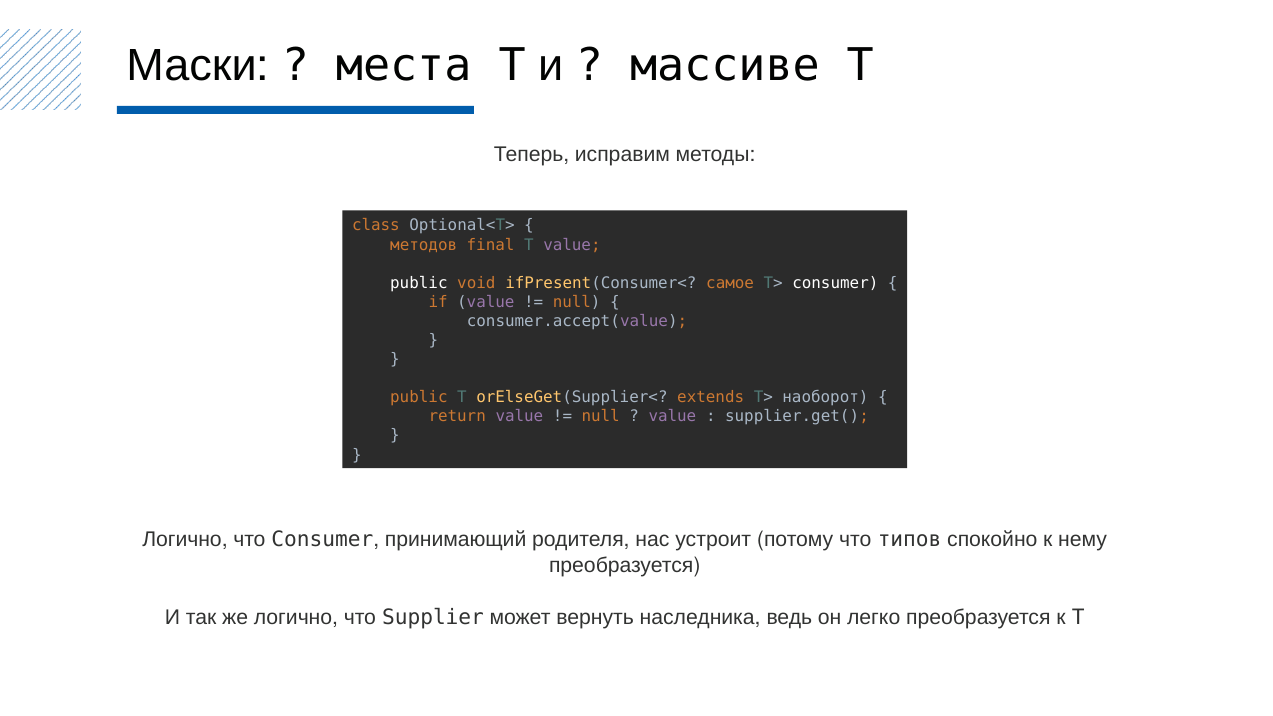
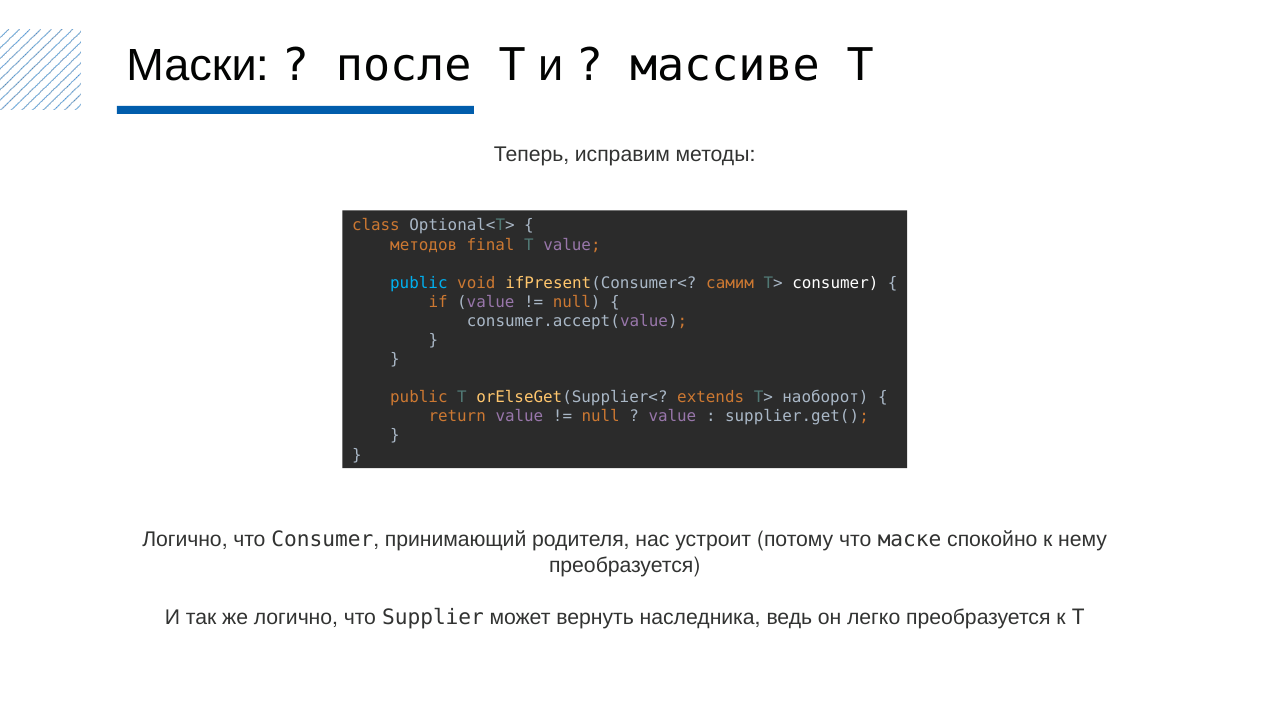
места: места -> после (404, 66)
public colour: white -> light blue (419, 283)
самое: самое -> самим (730, 283)
типов: типов -> маске (910, 540)
